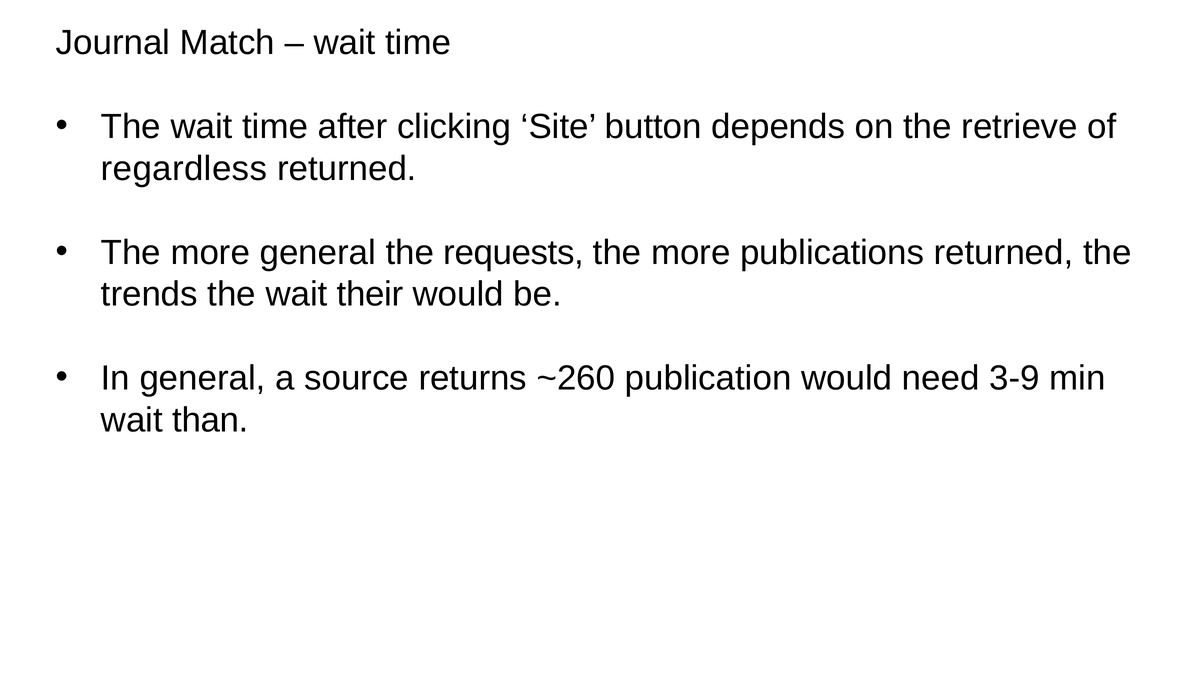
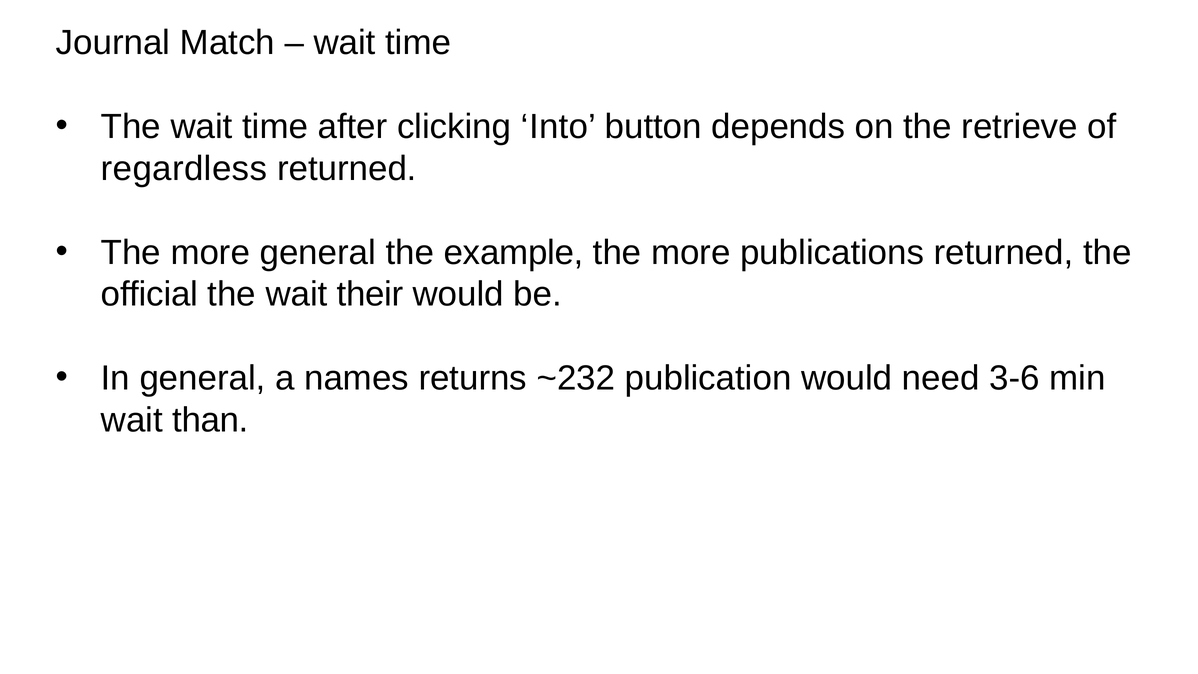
Site: Site -> Into (559, 127)
requests: requests -> example (514, 252)
trends: trends -> official (149, 294)
source: source -> names (357, 378)
~260: ~260 -> ~232 (576, 378)
3-9: 3-9 -> 3-6 (1014, 378)
